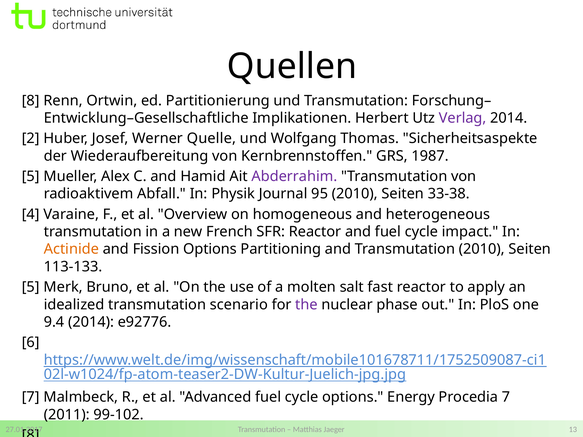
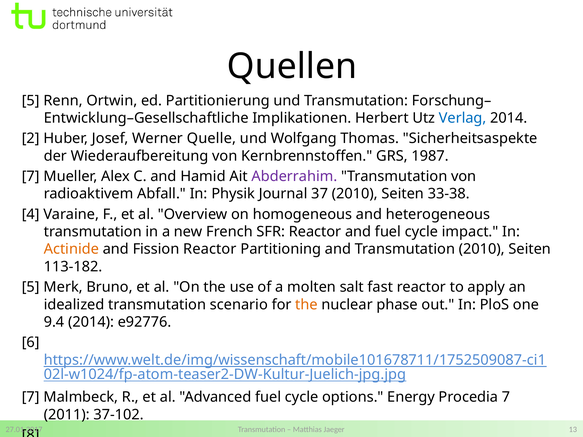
8: 8 -> 5 (31, 101)
Verlag colour: purple -> blue (463, 118)
5: 5 -> 7 (31, 176)
95: 95 -> 37 (320, 194)
Fission Options: Options -> Reactor (210, 249)
113-133: 113-133 -> 113-182 (73, 267)
the colour: purple -> orange (307, 305)
99-102: 99-102 -> 37-102 (119, 415)
